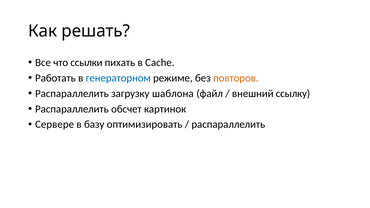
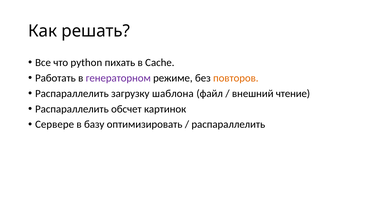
ссылки: ссылки -> python (86, 63)
генераторном colour: blue -> purple (118, 78)
ссылку: ссылку -> чтение (293, 94)
